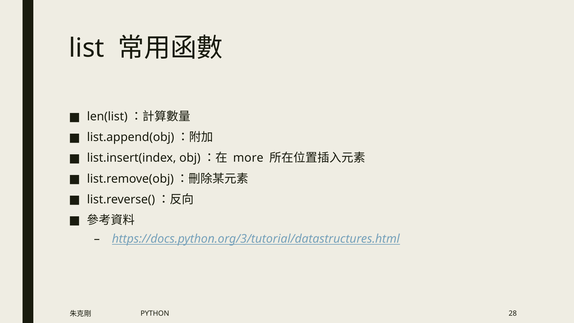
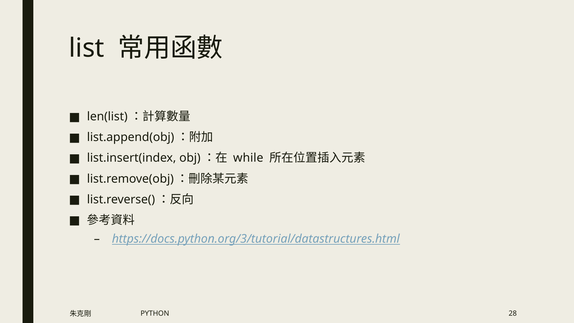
more: more -> while (248, 158)
